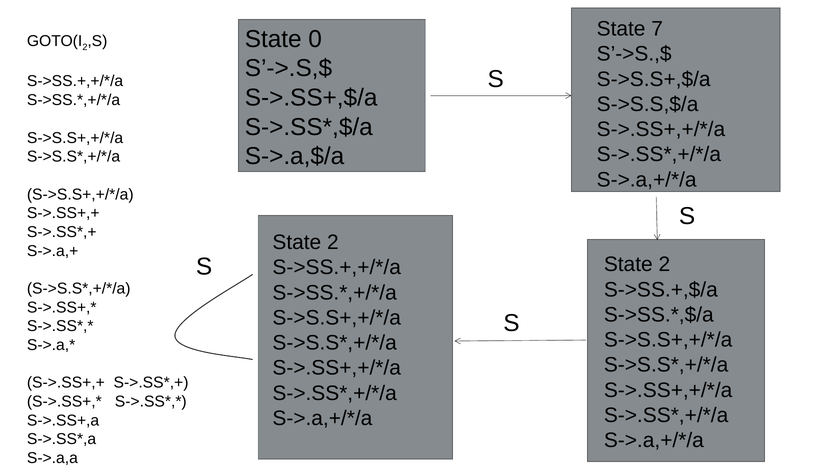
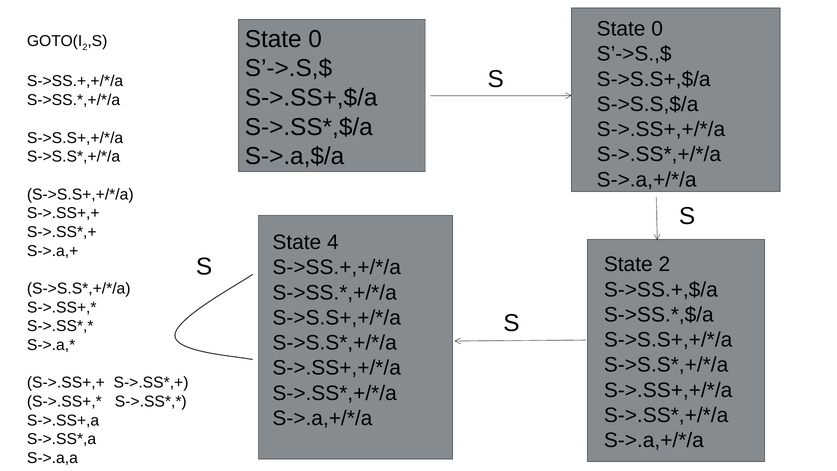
7: 7 -> 0 (657, 29)
2: 2 -> 4 (333, 242)
